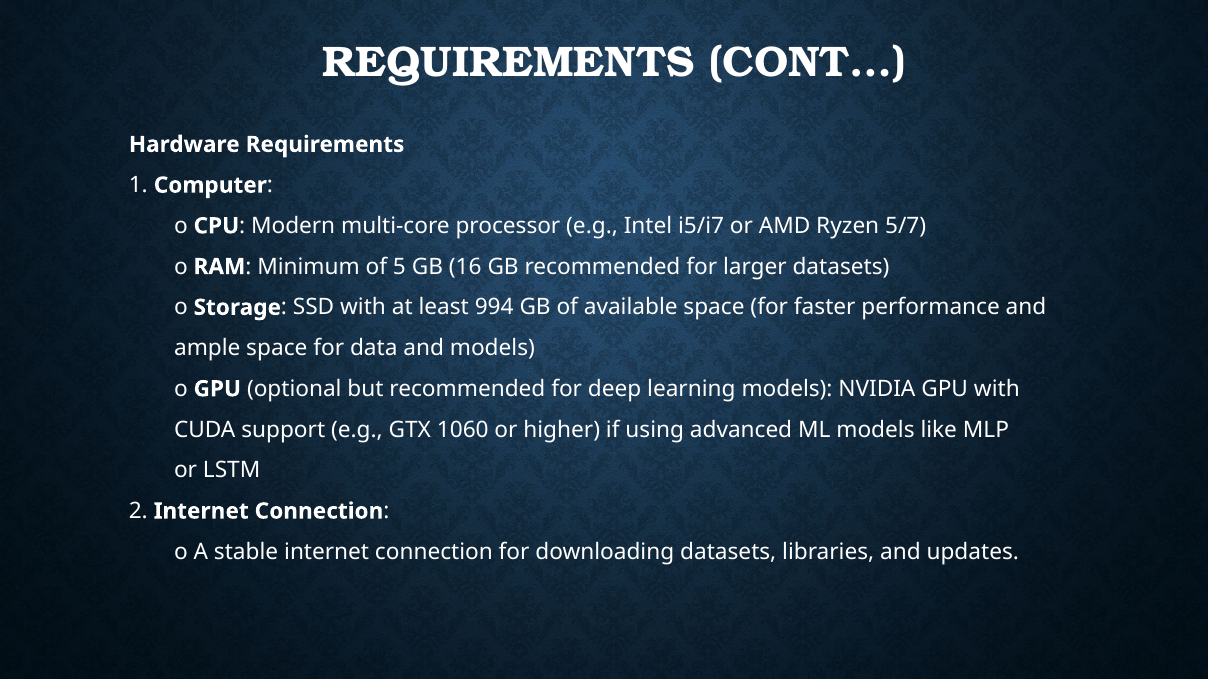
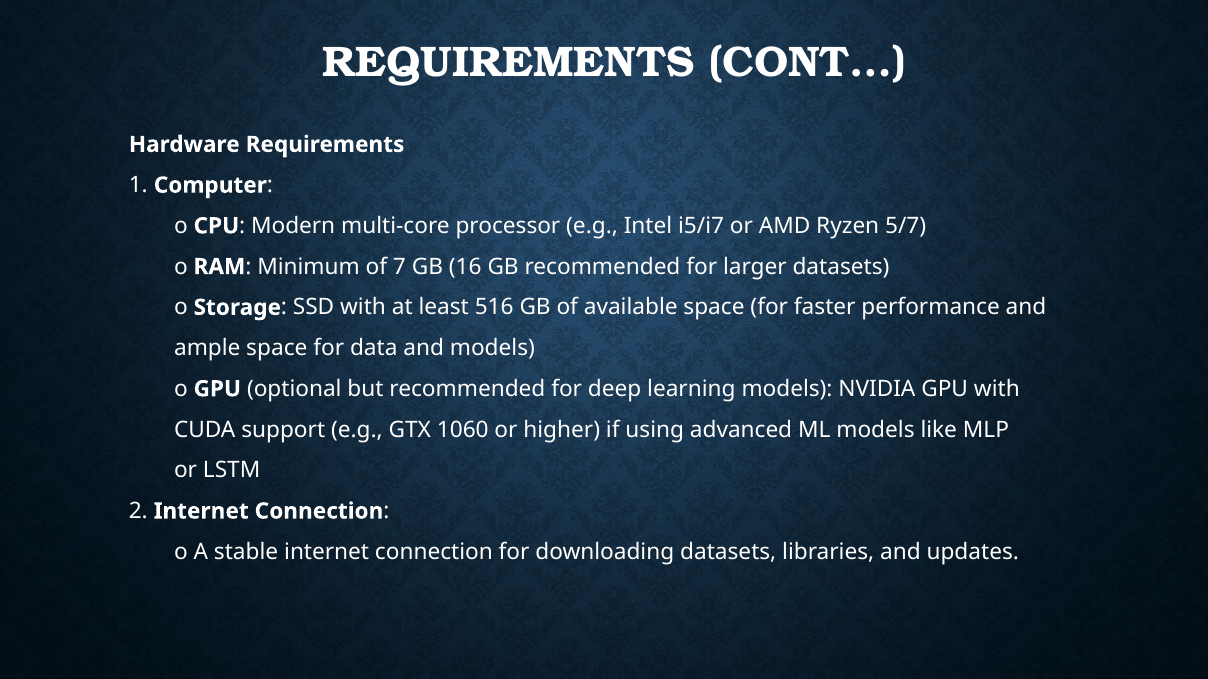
5: 5 -> 7 (399, 267)
994: 994 -> 516 (494, 308)
